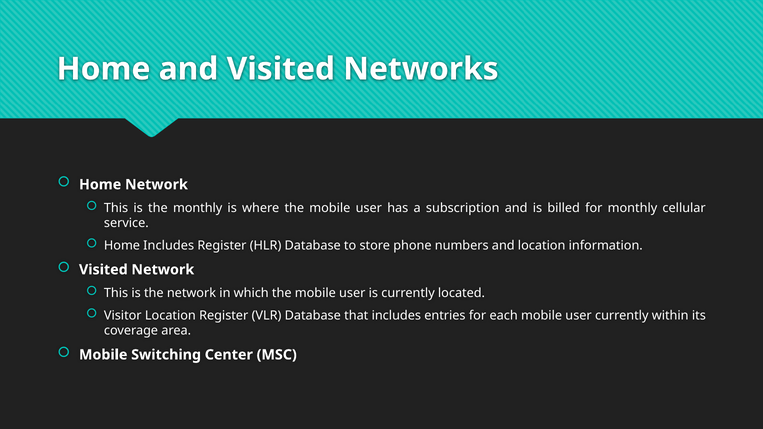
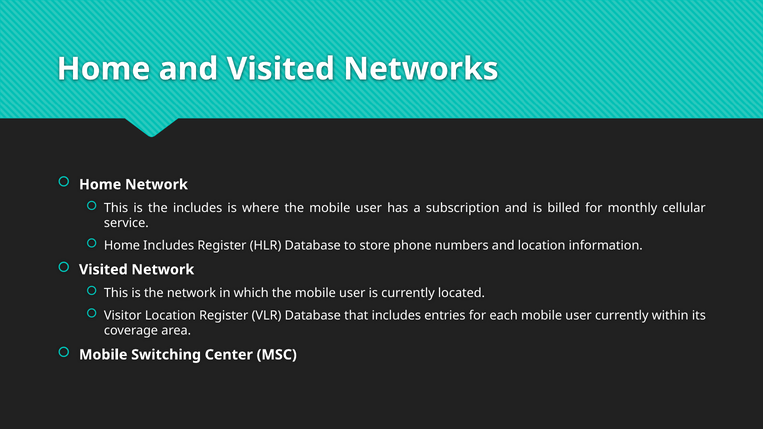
the monthly: monthly -> includes (198, 208)
